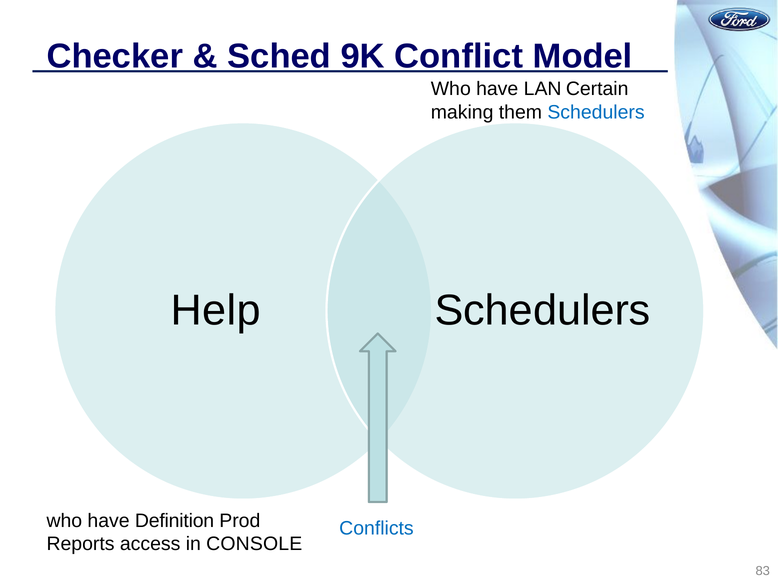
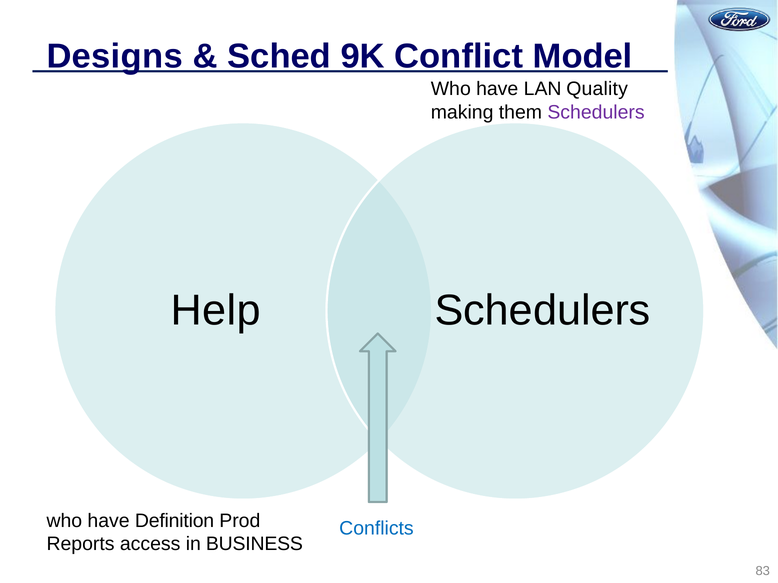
Checker: Checker -> Designs (115, 56)
Certain: Certain -> Quality (597, 89)
Schedulers colour: blue -> purple (596, 112)
CONSOLE: CONSOLE -> BUSINESS (254, 545)
